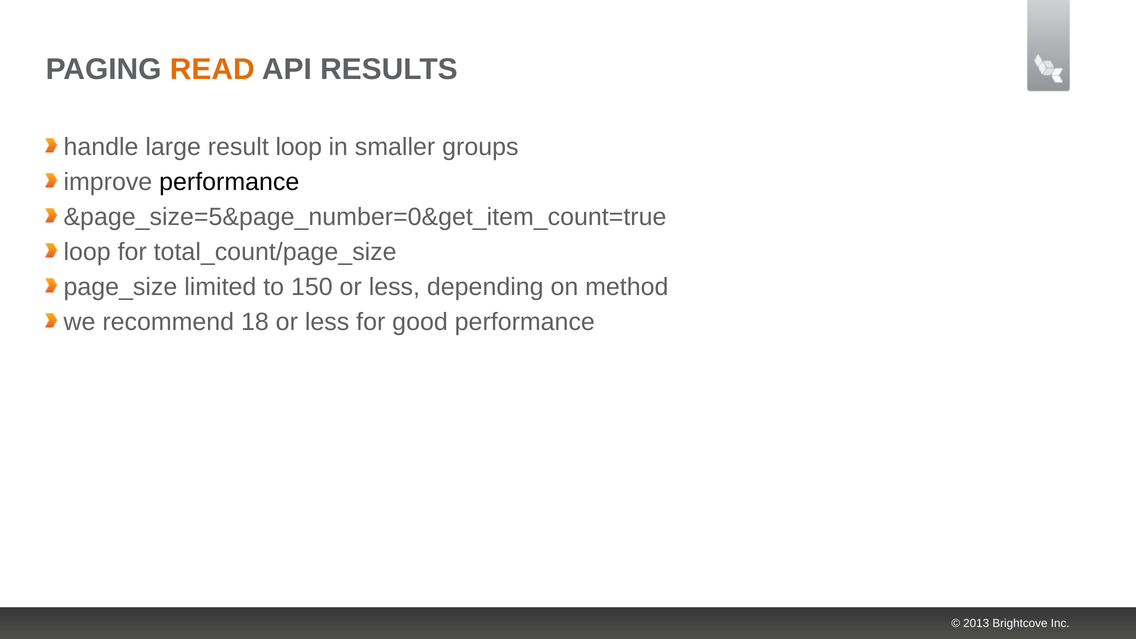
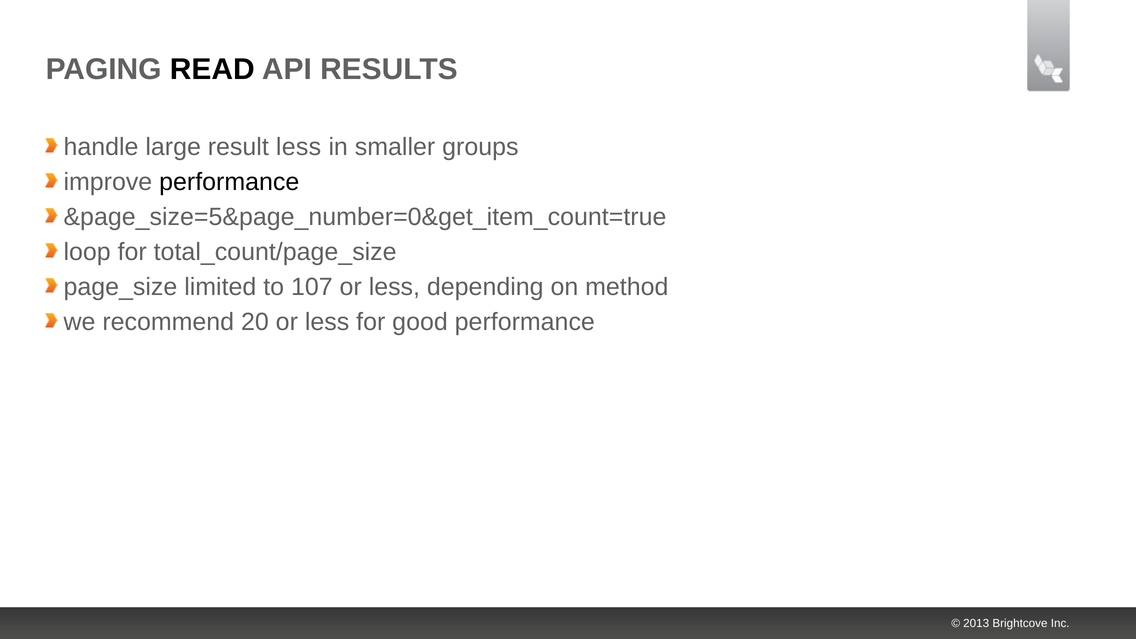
READ colour: orange -> black (212, 69)
result loop: loop -> less (299, 147)
150: 150 -> 107 (312, 287)
18: 18 -> 20 (255, 322)
